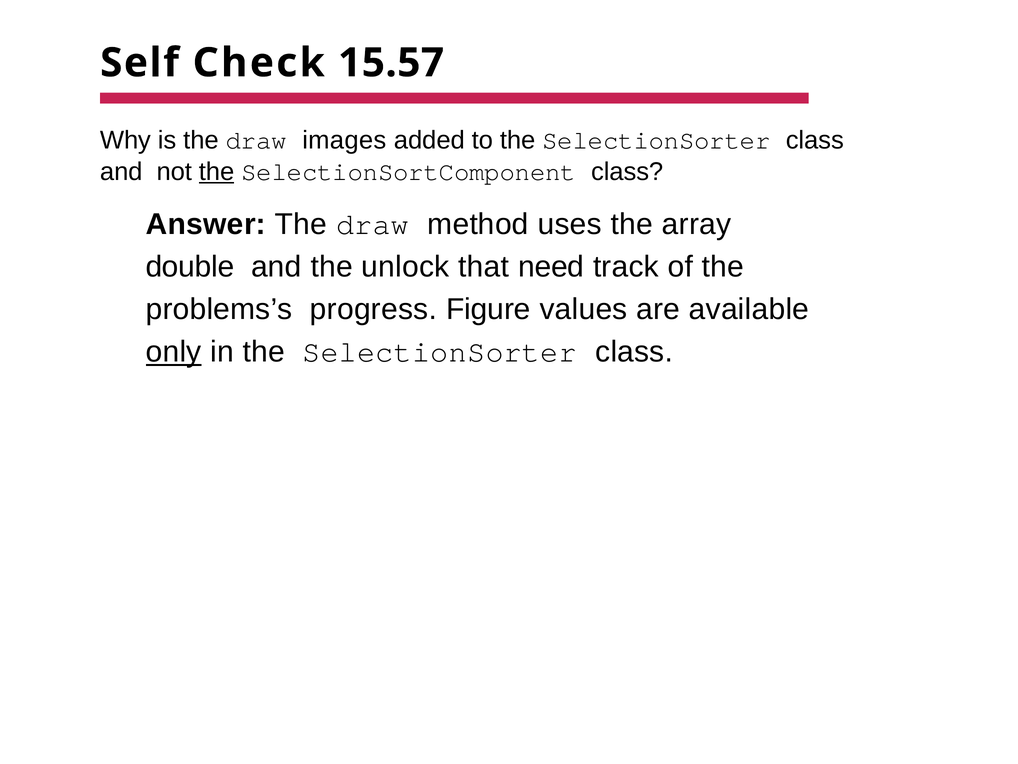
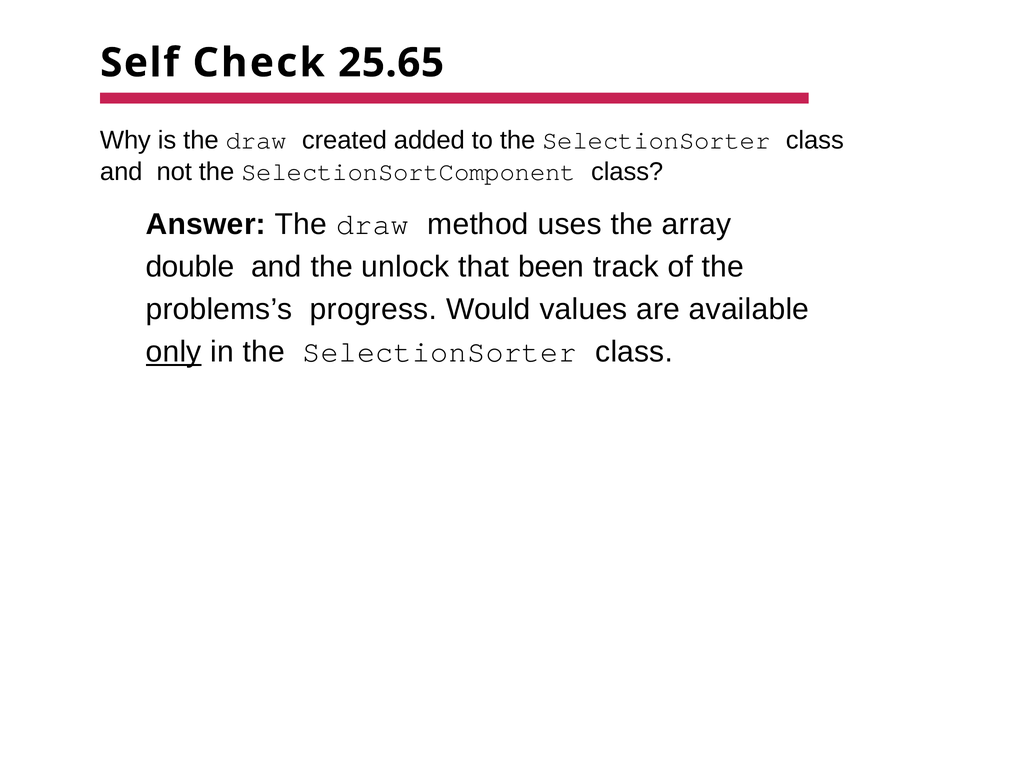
15.57: 15.57 -> 25.65 (391, 63)
images: images -> created (344, 140)
the underline: present -> none (217, 171)
need: need -> been (551, 267)
Figure: Figure -> Would (488, 309)
